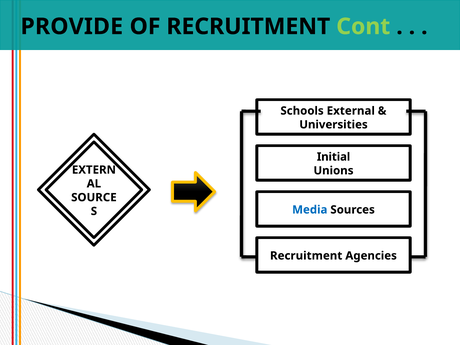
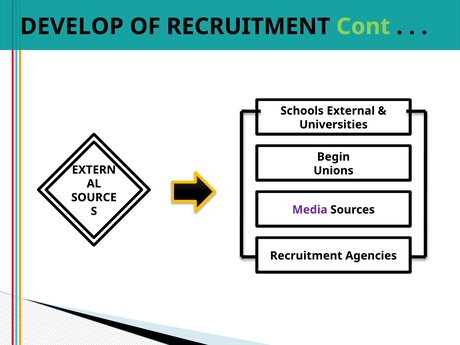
PROVIDE: PROVIDE -> DEVELOP (72, 27)
Initial: Initial -> Begin (333, 157)
Media colour: blue -> purple (310, 210)
